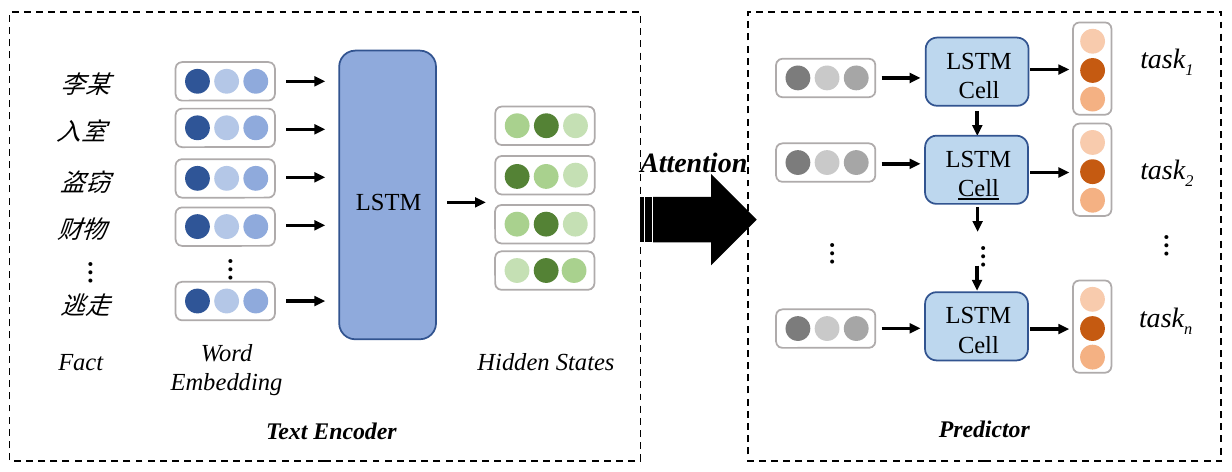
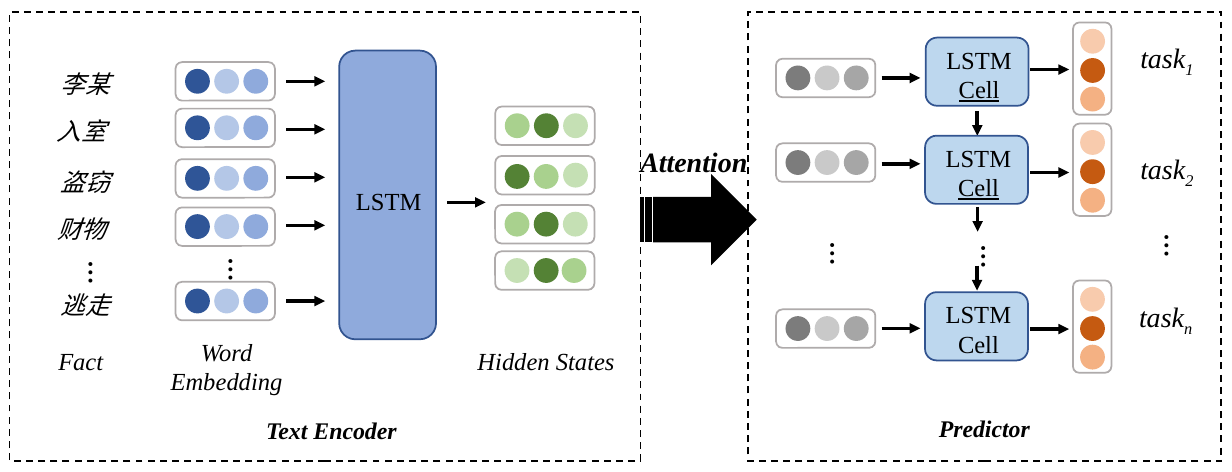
Cell underline: none -> present (979, 90)
